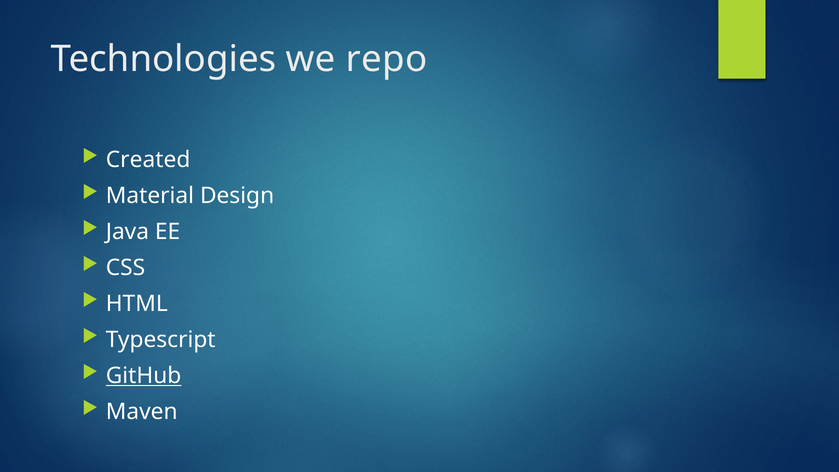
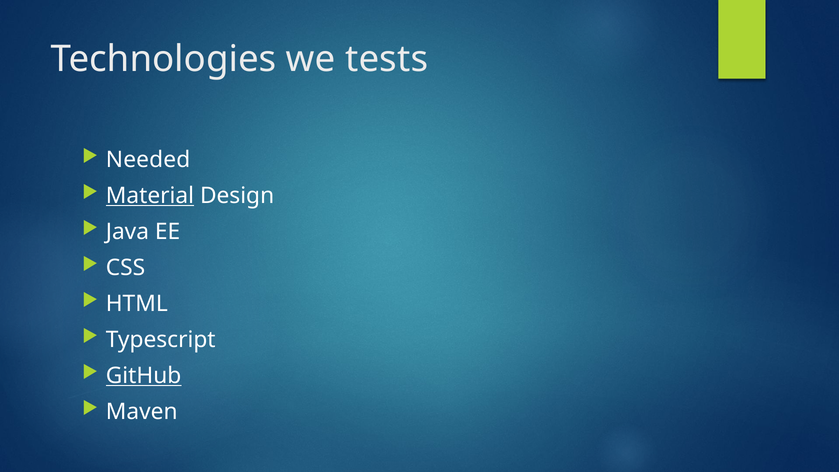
repo: repo -> tests (387, 59)
Created: Created -> Needed (148, 160)
Material underline: none -> present (150, 196)
